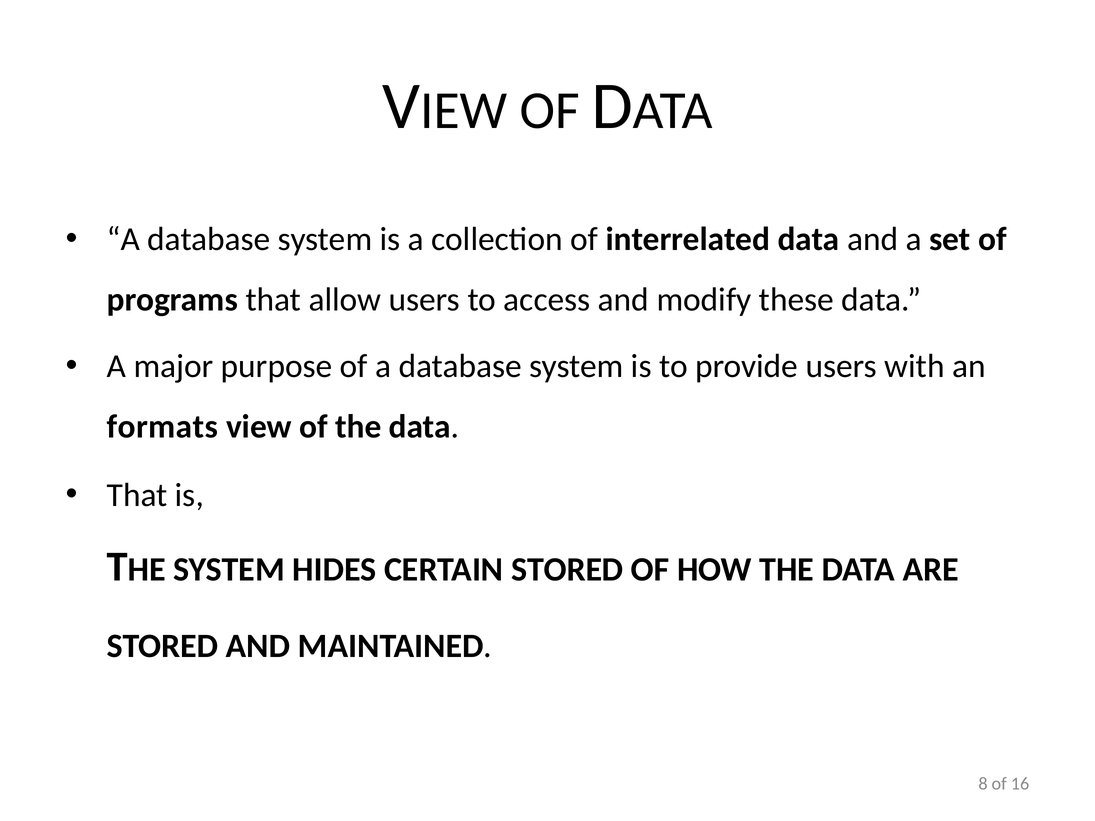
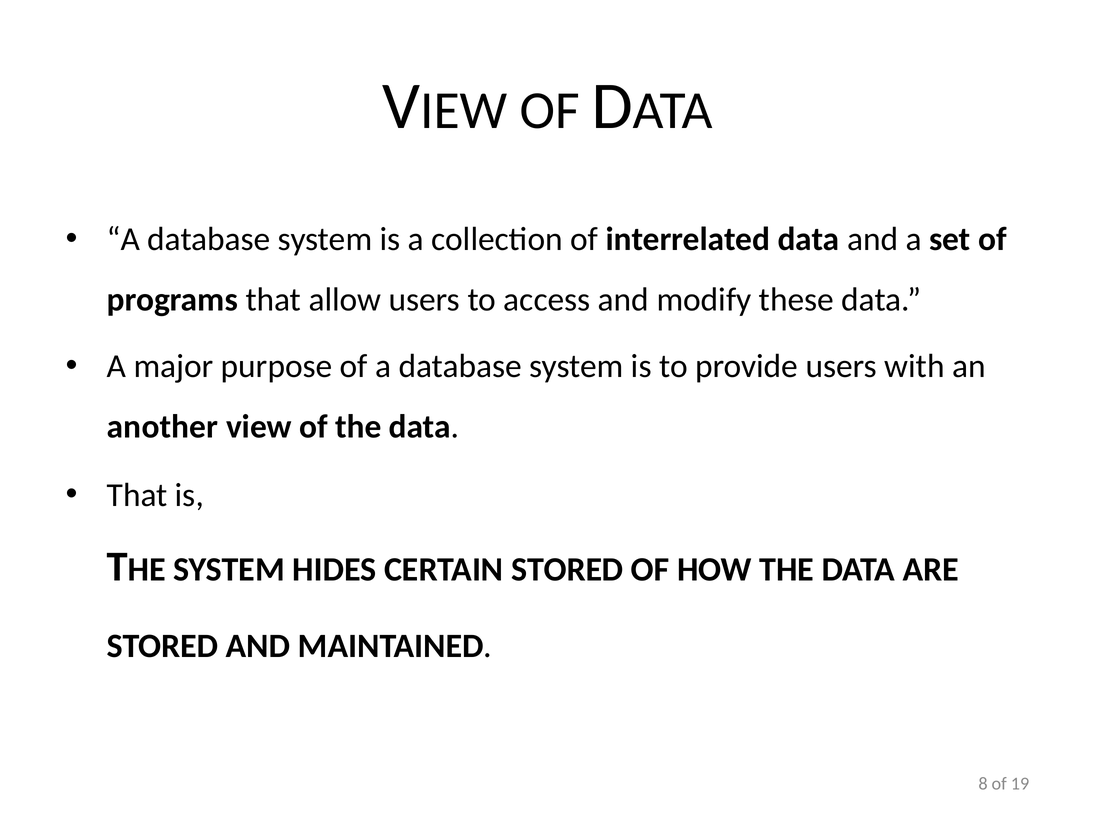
formats: formats -> another (163, 427)
16: 16 -> 19 (1020, 784)
